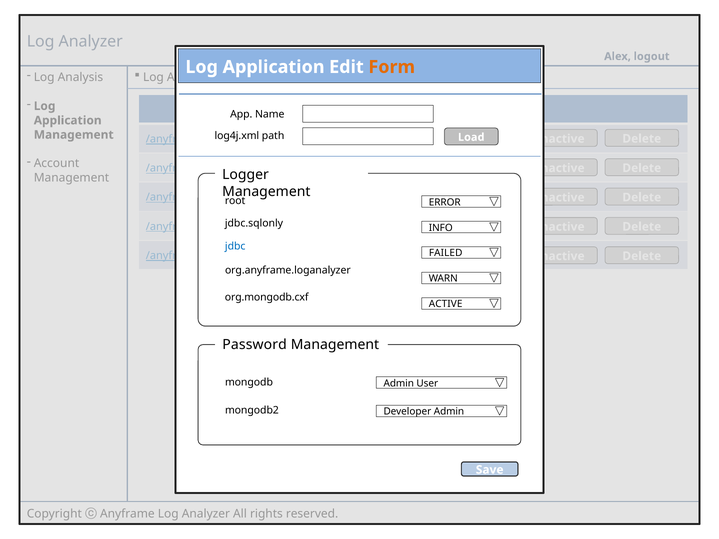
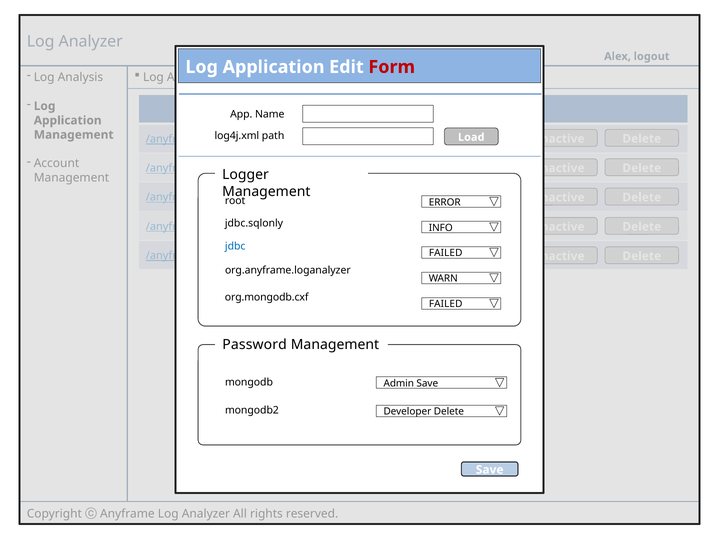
Form colour: orange -> red (392, 67)
ACTIVE: ACTIVE -> FAILED (446, 304)
Admin User: User -> Save (427, 384)
Developer Admin: Admin -> Delete (449, 412)
